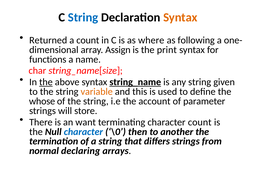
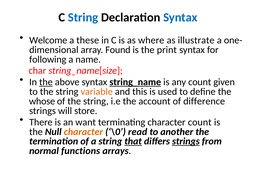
Syntax colour: orange -> blue (180, 17)
Returned: Returned -> Welcome (48, 40)
a count: count -> these (88, 40)
following: following -> illustrate (196, 40)
Assign: Assign -> Found (118, 50)
functions: functions -> following (48, 59)
any string: string -> count (200, 82)
parameter: parameter -> difference (204, 101)
character colour: blue -> orange (83, 132)
then: then -> read (138, 132)
that underline: none -> present (133, 141)
strings underline: none -> present (186, 141)
declaring: declaring -> functions (81, 151)
